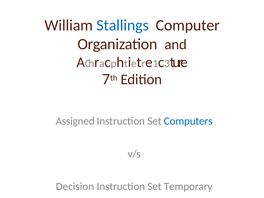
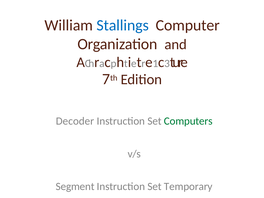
Assigned: Assigned -> Decoder (75, 121)
Computers colour: blue -> green (188, 121)
Decision: Decision -> Segment (75, 186)
